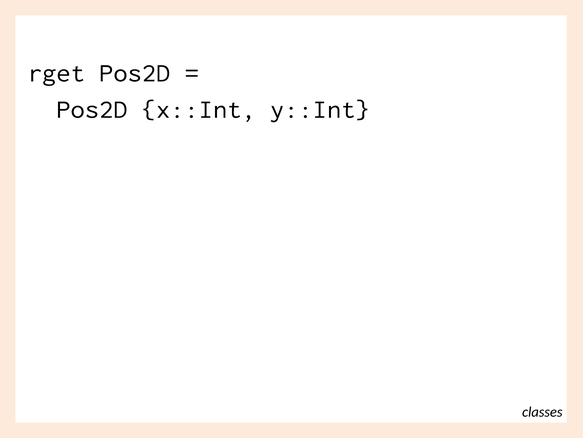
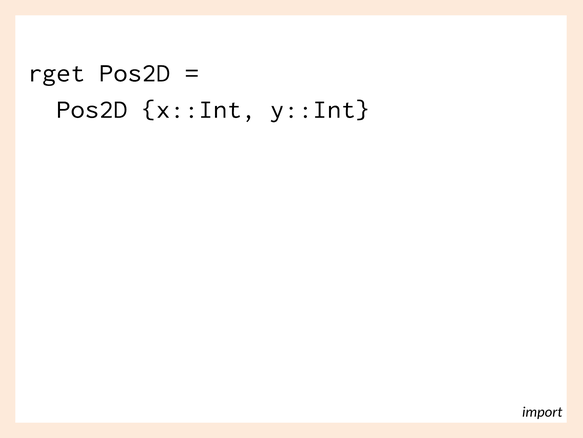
classes: classes -> import (542, 411)
